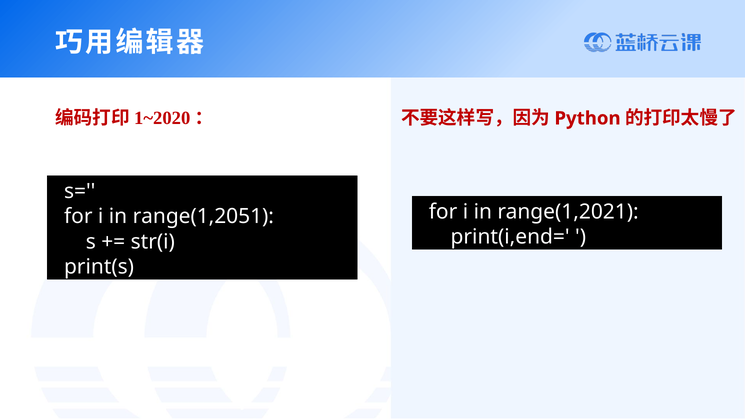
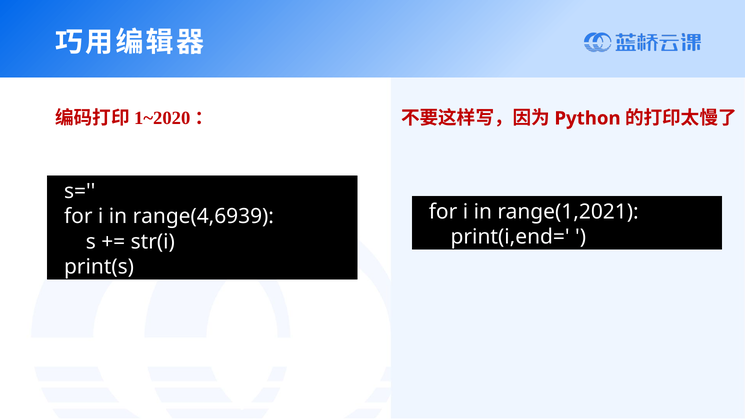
range(1,2051: range(1,2051 -> range(4,6939 (203, 216)
